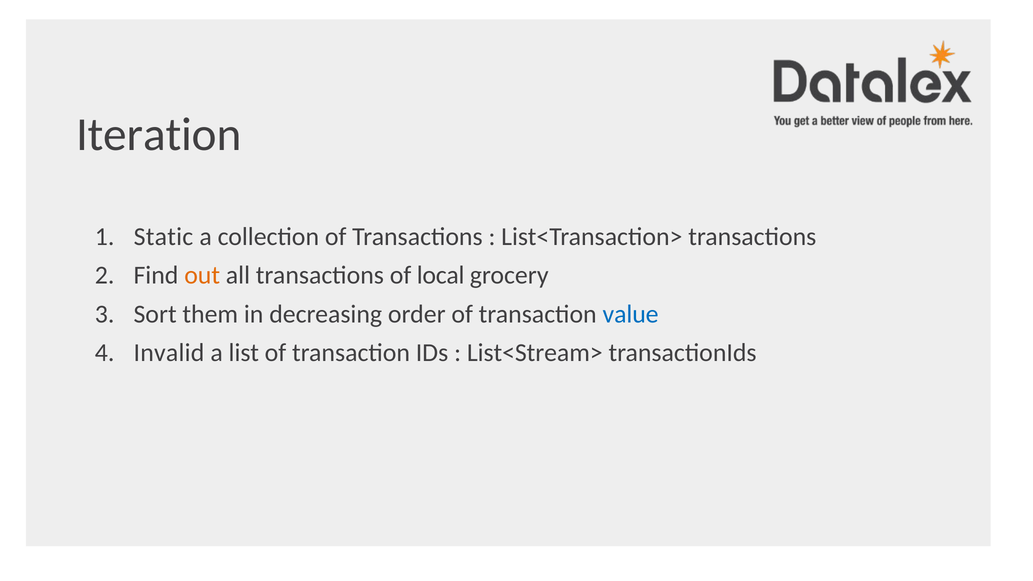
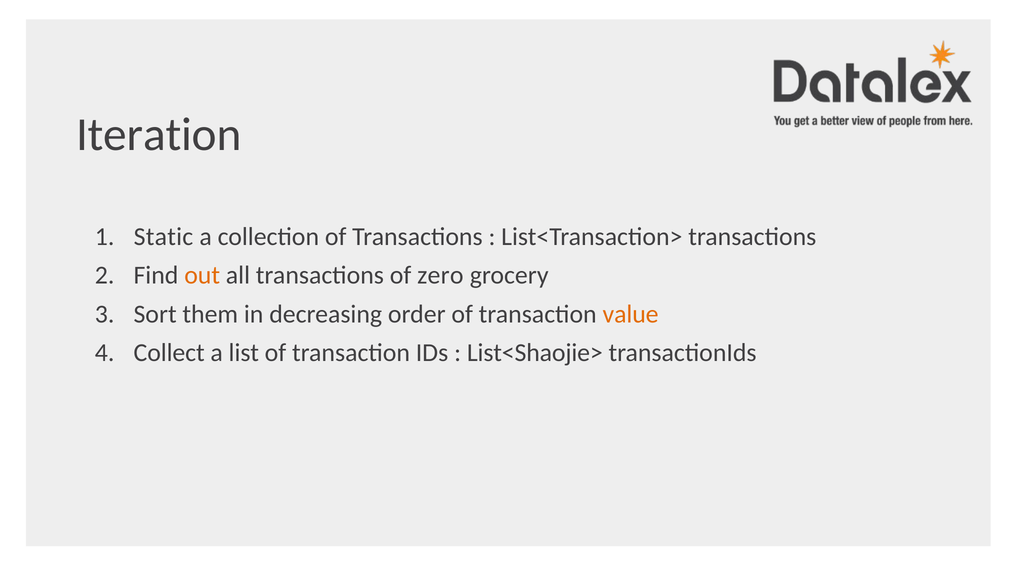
local: local -> zero (440, 275)
value colour: blue -> orange (631, 314)
Invalid: Invalid -> Collect (169, 353)
List<Stream>: List<Stream> -> List<Shaojie> (535, 353)
